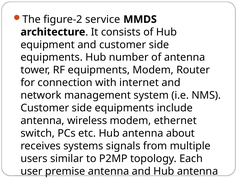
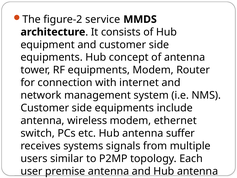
number: number -> concept (129, 57)
about: about -> suffer (180, 133)
